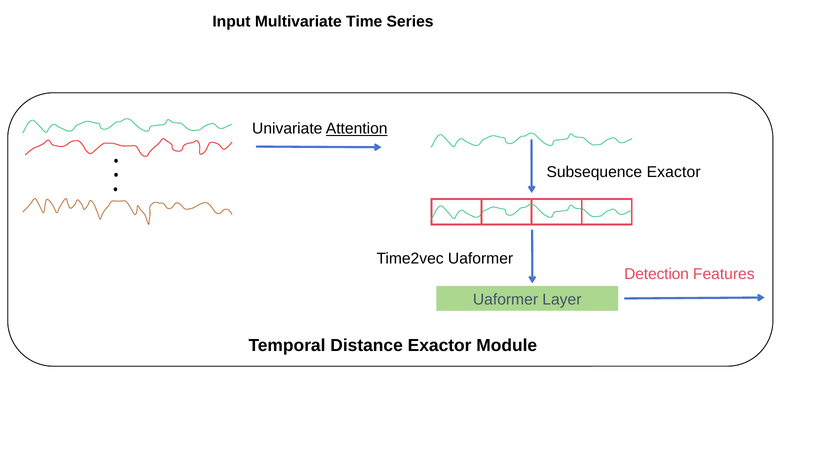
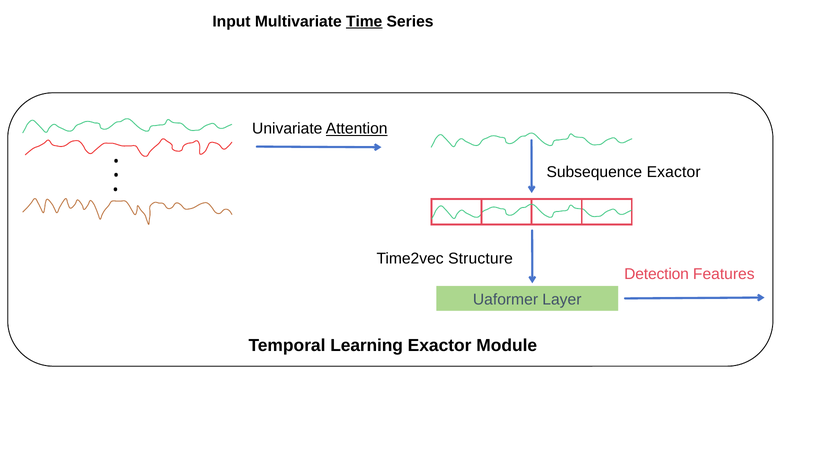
Time underline: none -> present (364, 21)
Time2vec Uaformer: Uaformer -> Structure (481, 259)
Distance: Distance -> Learning (367, 346)
